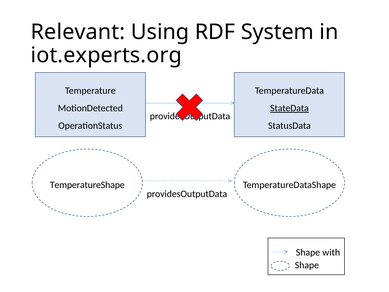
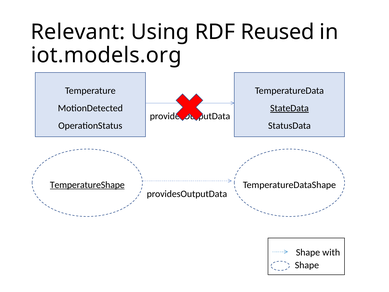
System: System -> Reused (277, 32)
iot.experts.org: iot.experts.org -> iot.models.org (106, 55)
TemperatureShape underline: none -> present (87, 185)
